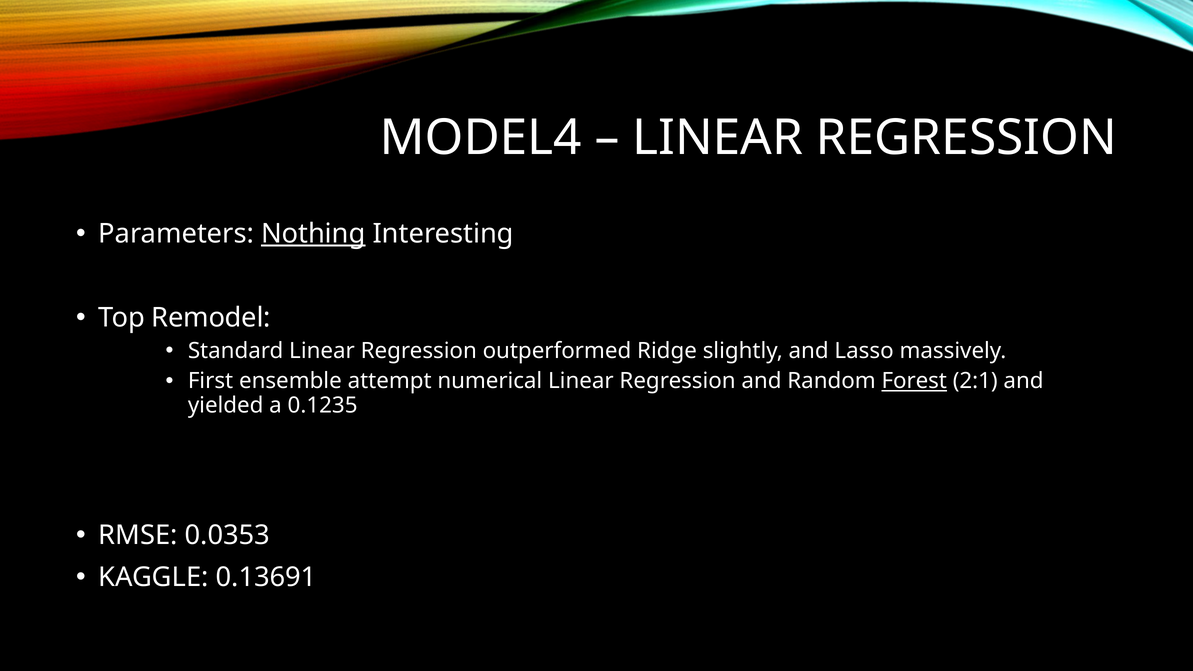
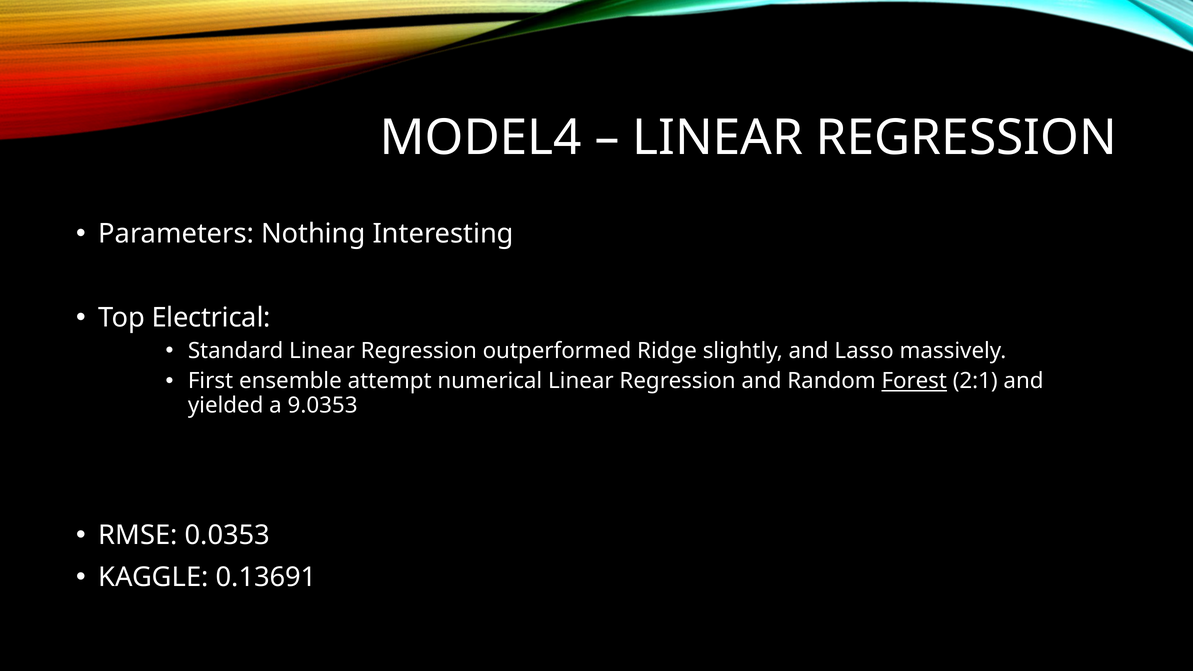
Nothing underline: present -> none (313, 234)
Remodel: Remodel -> Electrical (211, 318)
0.1235: 0.1235 -> 9.0353 (323, 405)
